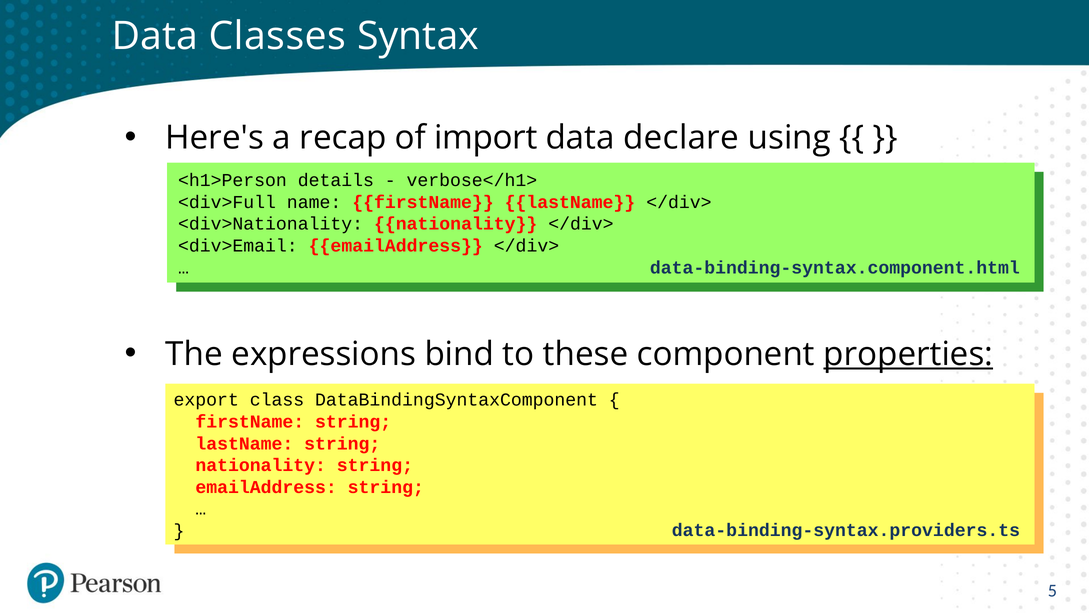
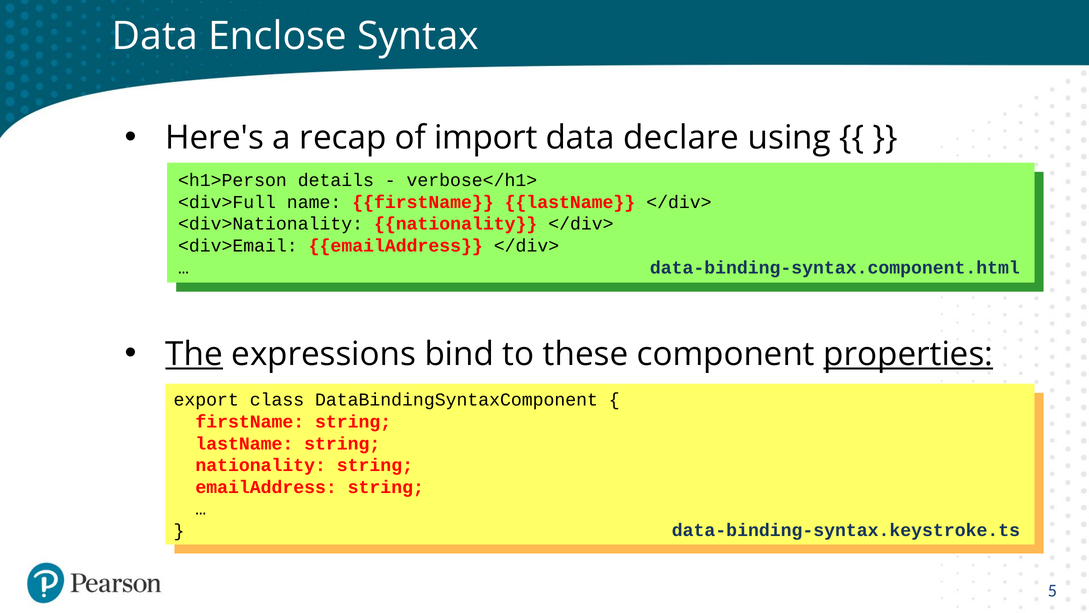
Classes: Classes -> Enclose (278, 36)
The underline: none -> present (194, 354)
data-binding-syntax.providers.ts: data-binding-syntax.providers.ts -> data-binding-syntax.keystroke.ts (846, 530)
